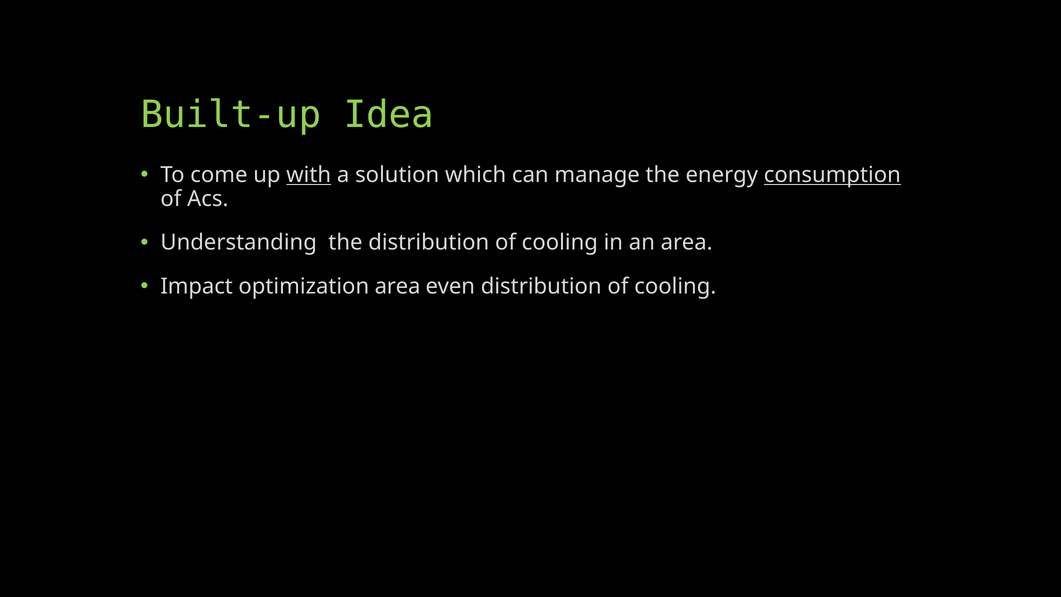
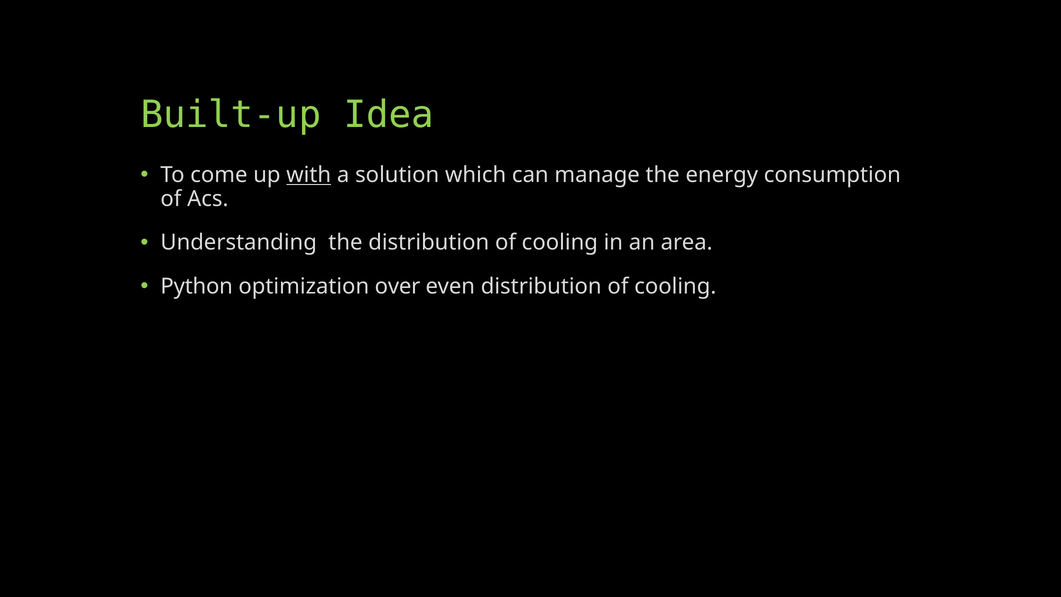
consumption underline: present -> none (832, 175)
Impact: Impact -> Python (197, 286)
optimization area: area -> over (398, 286)
